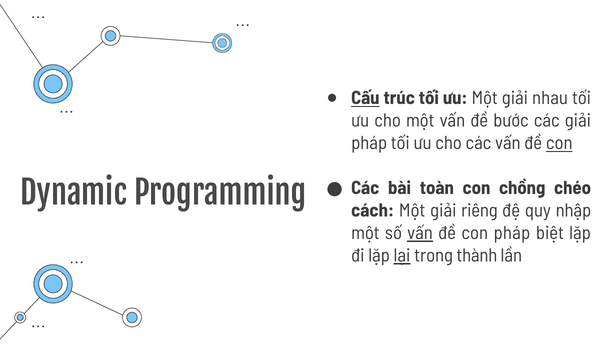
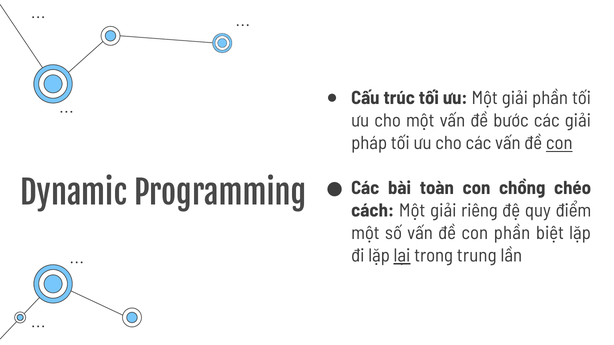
Cấu underline: present -> none (365, 98)
giải nhau: nhau -> phần (550, 98)
nhập: nhập -> điểm (573, 211)
vấn underline: present -> none (420, 233)
con pháp: pháp -> phần (512, 233)
thành: thành -> trung (477, 256)
